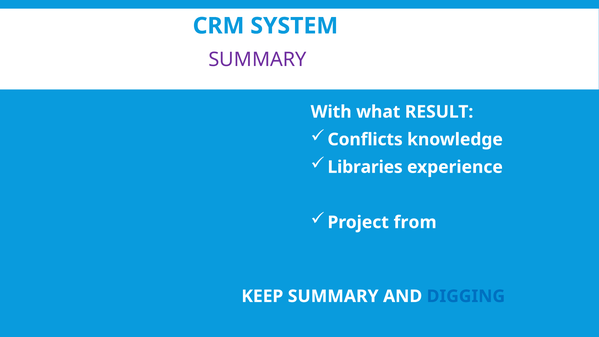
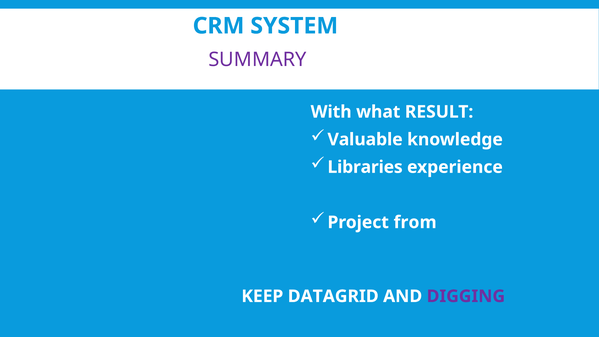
Conflicts: Conflicts -> Valuable (365, 139)
KEEP SUMMARY: SUMMARY -> DATAGRID (333, 296)
DIGGING colour: blue -> purple (466, 296)
